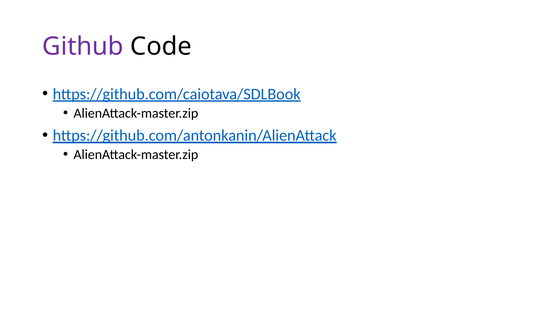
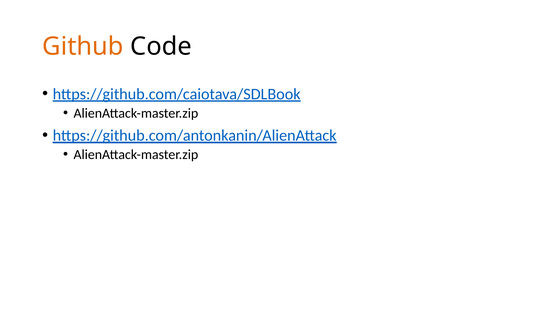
Github colour: purple -> orange (83, 47)
